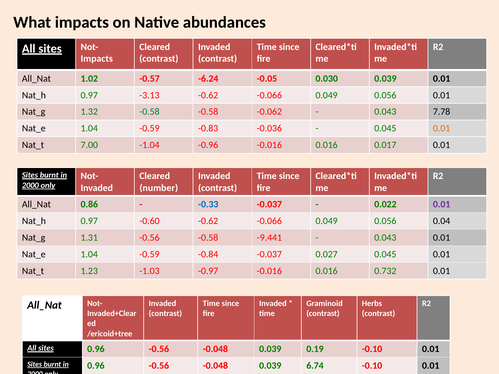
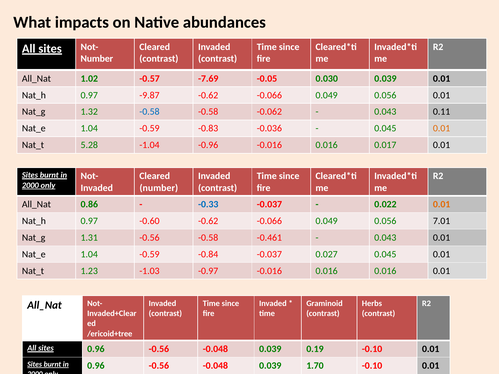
Impacts: Impacts -> Number (97, 59)
-6.24: -6.24 -> -7.69 (208, 79)
-3.13: -3.13 -> -9.87 (149, 95)
-0.58 colour: green -> blue (149, 112)
7.78: 7.78 -> 0.11 (442, 112)
7.00: 7.00 -> 5.28 (89, 145)
0.01 colour: purple -> orange (442, 205)
0.04: 0.04 -> 7.01 (442, 221)
-9.441: -9.441 -> -0.461 (269, 238)
0.016 0.732: 0.732 -> 0.016 (385, 271)
6.74: 6.74 -> 1.70 (315, 366)
